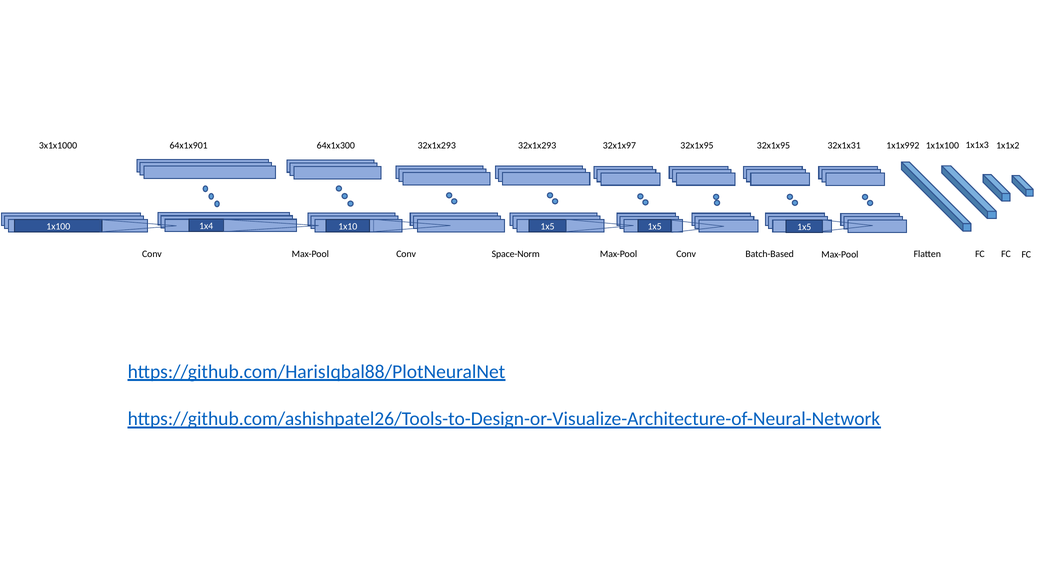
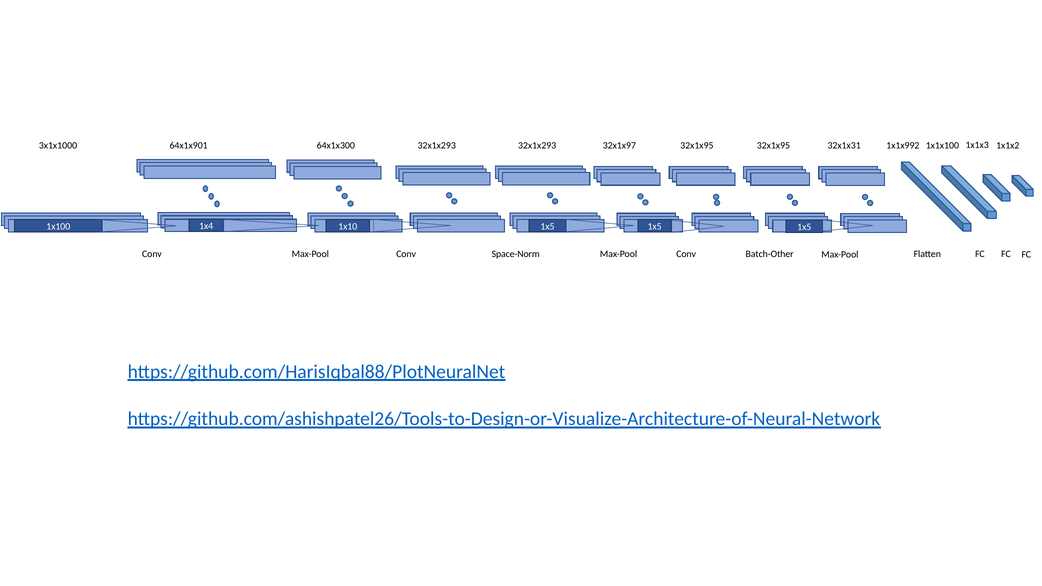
Batch-Based: Batch-Based -> Batch-Other (770, 254)
